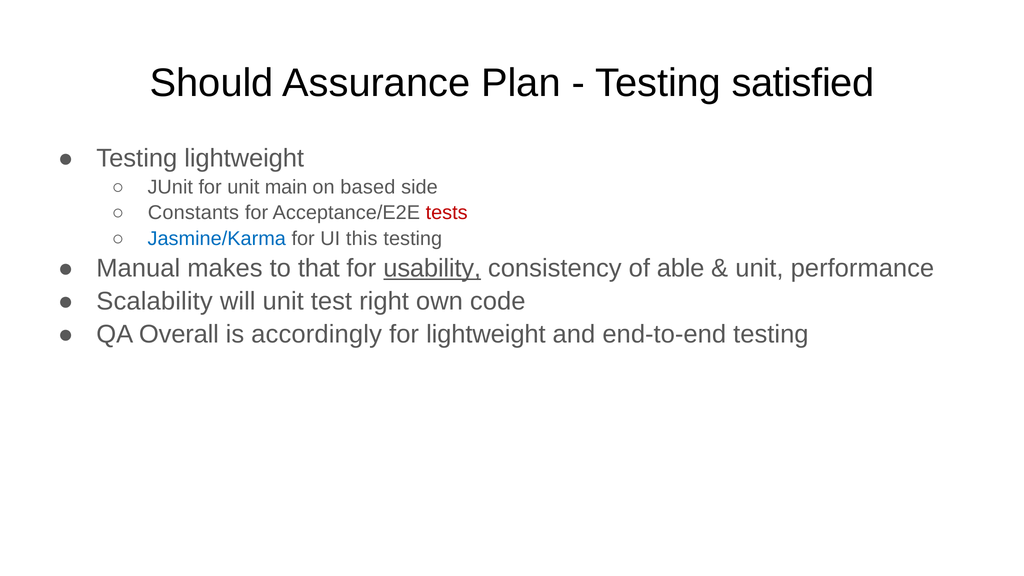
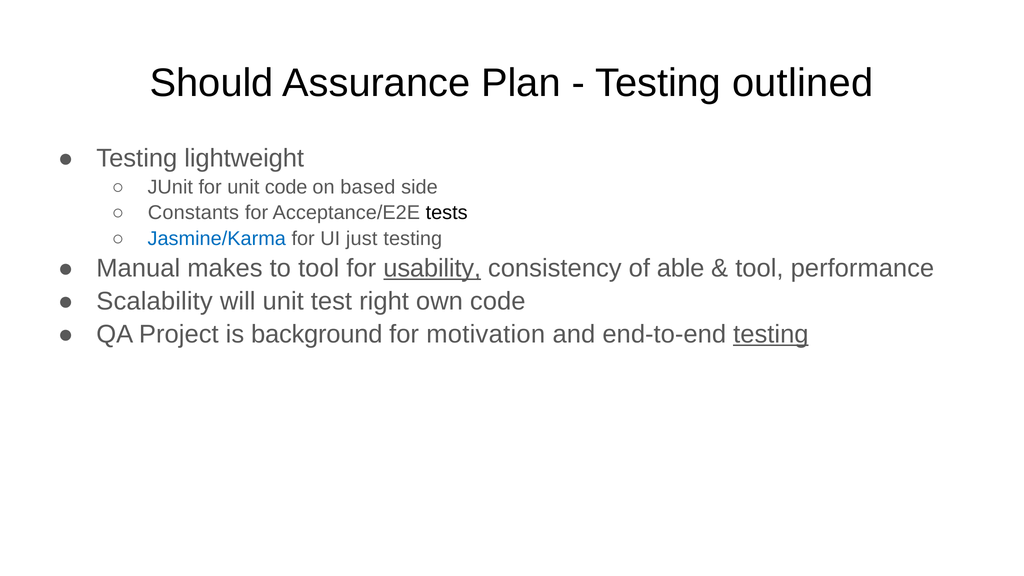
satisfied: satisfied -> outlined (803, 83)
unit main: main -> code (286, 187)
tests colour: red -> black (447, 213)
this: this -> just (362, 239)
to that: that -> tool (319, 268)
unit: unit -> tool (759, 268)
Overall: Overall -> Project (179, 334)
accordingly: accordingly -> background (317, 334)
for lightweight: lightweight -> motivation (486, 334)
testing underline: none -> present (771, 334)
